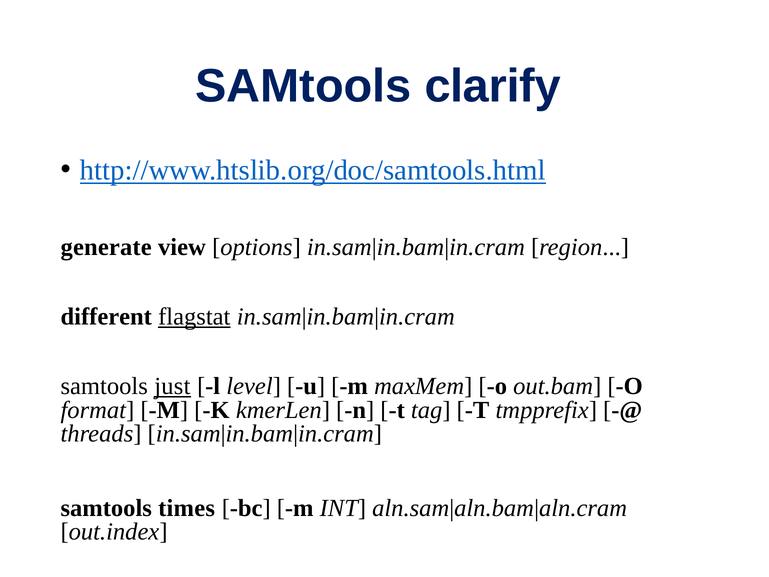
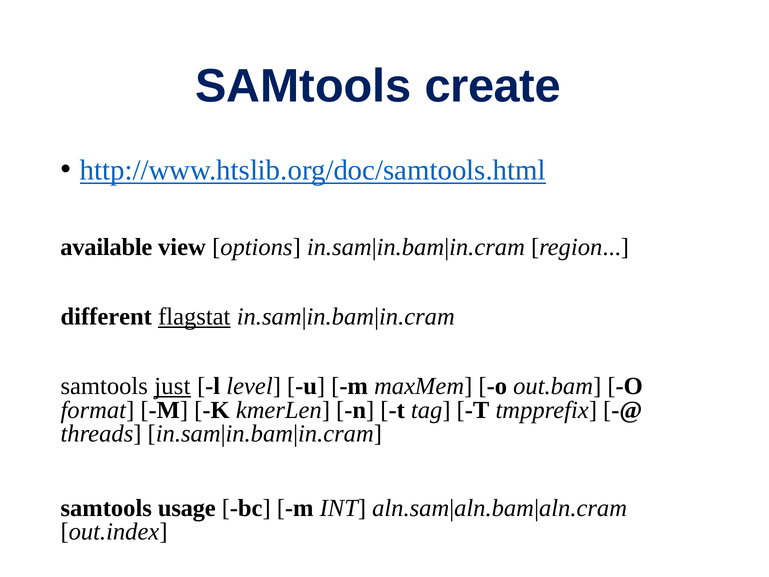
clarify: clarify -> create (493, 86)
generate: generate -> available (106, 247)
times: times -> usage (187, 508)
